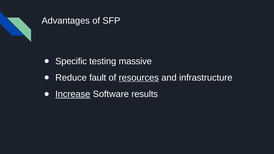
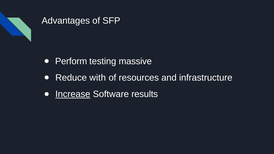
Specific: Specific -> Perform (71, 61)
fault: fault -> with (98, 78)
resources underline: present -> none (139, 78)
